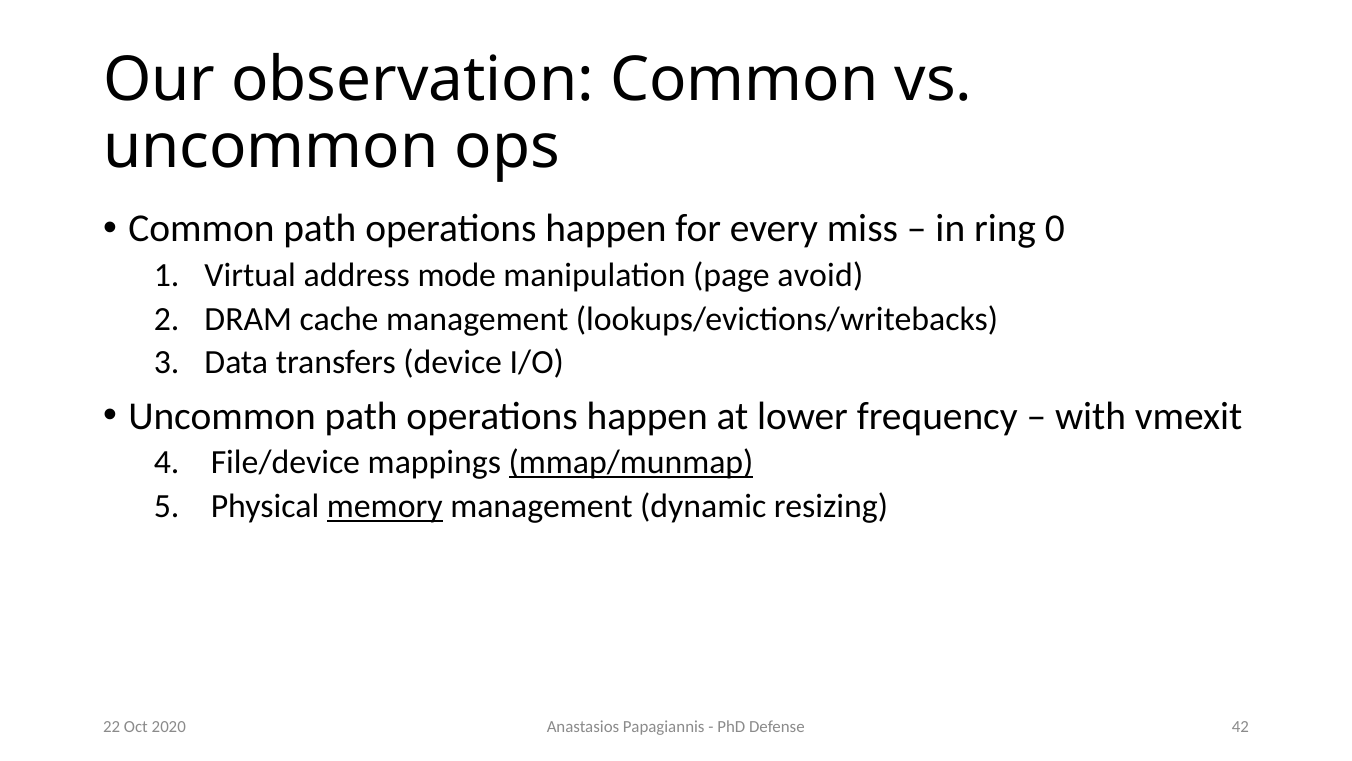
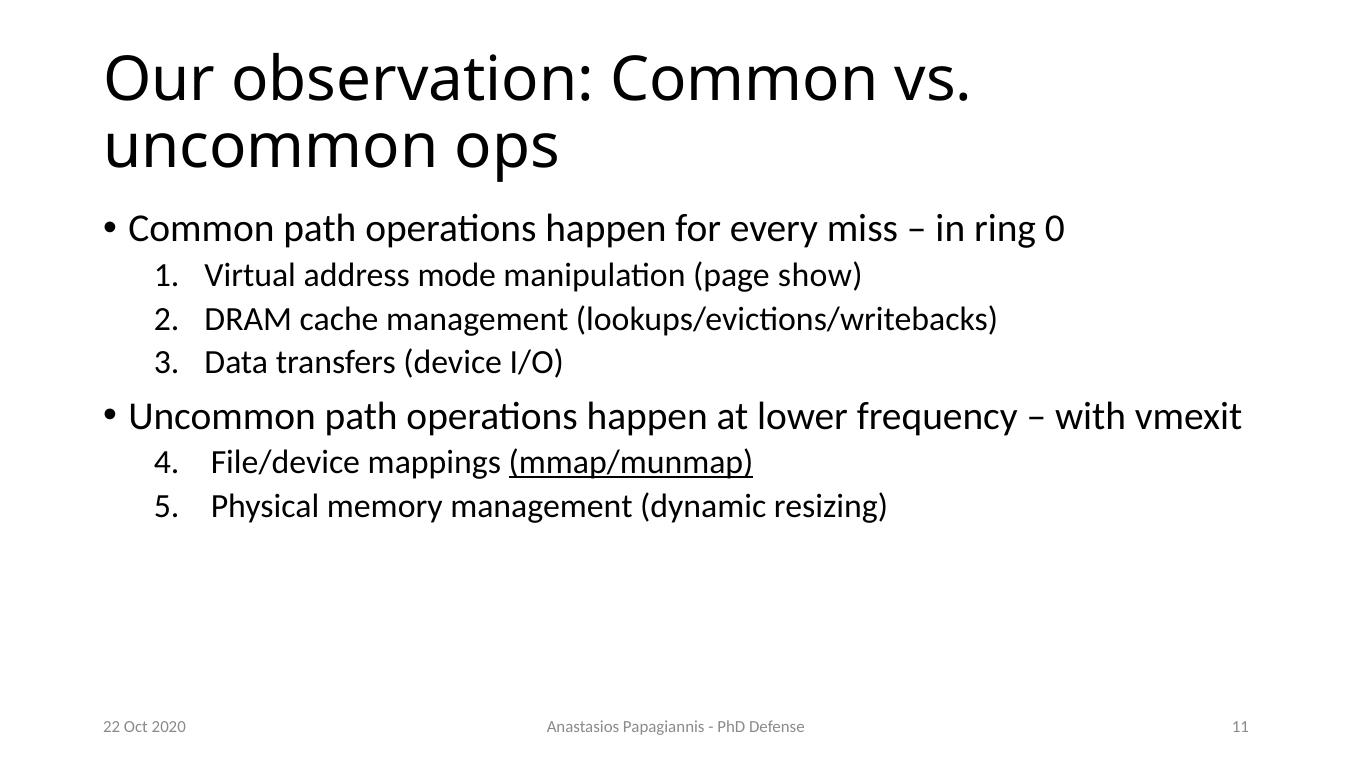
avoid: avoid -> show (820, 275)
memory underline: present -> none (385, 506)
42: 42 -> 11 (1240, 726)
